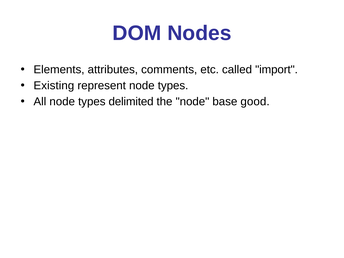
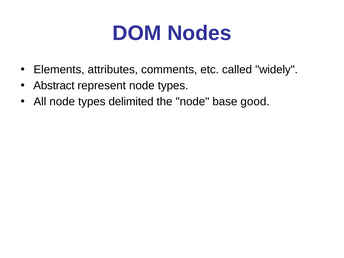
import: import -> widely (277, 70)
Existing: Existing -> Abstract (54, 86)
